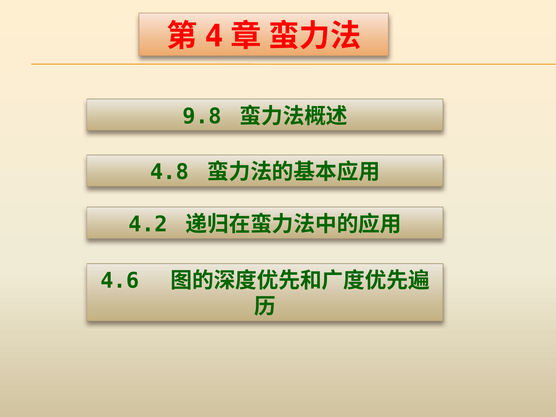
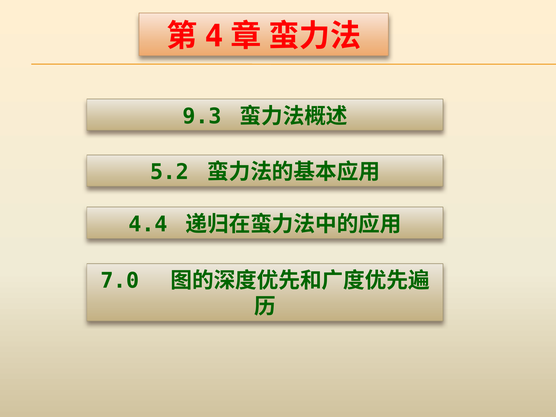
9.8: 9.8 -> 9.3 (202, 116)
4.8: 4.8 -> 5.2 (170, 172)
4.2: 4.2 -> 4.4 (148, 224)
4.6: 4.6 -> 7.0 (120, 281)
